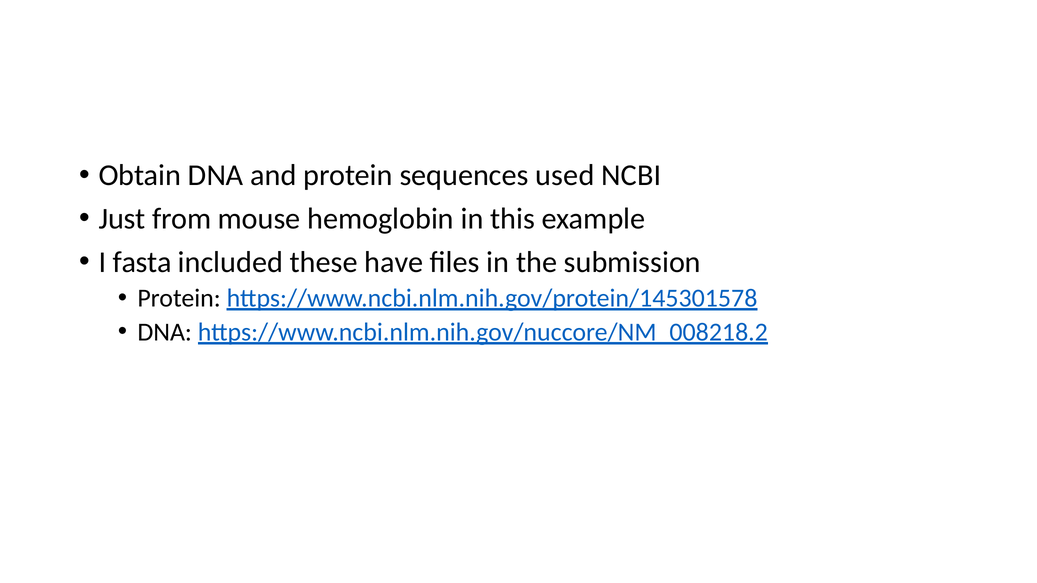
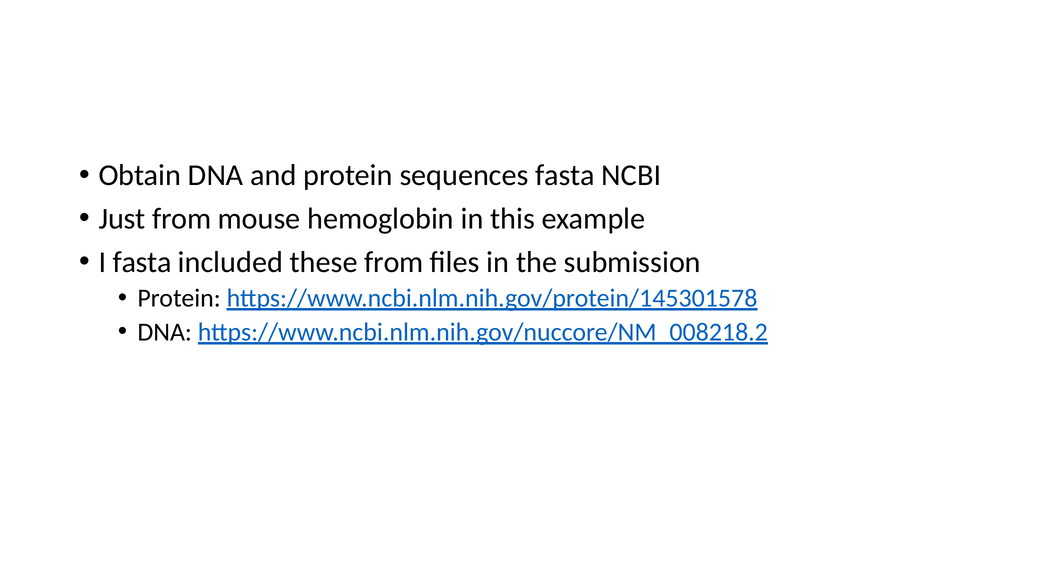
sequences used: used -> fasta (565, 175)
these have: have -> from (394, 262)
